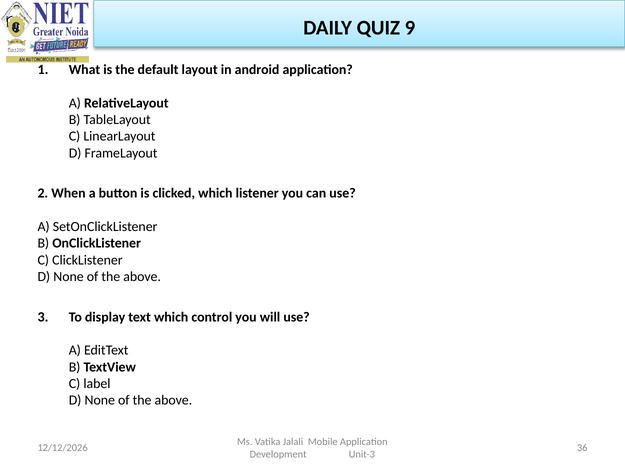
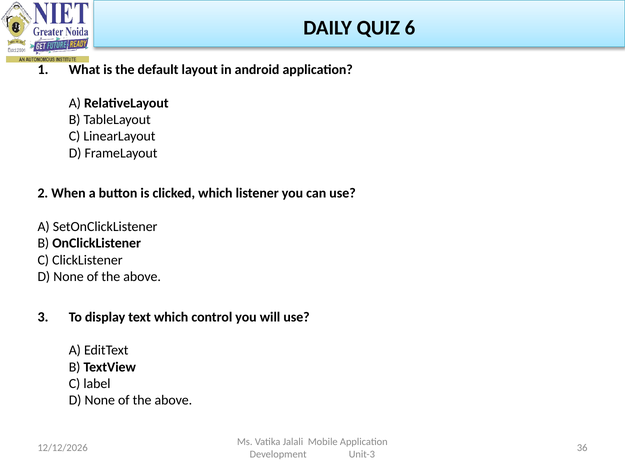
9: 9 -> 6 (410, 28)
